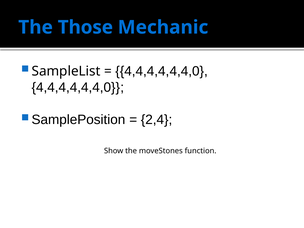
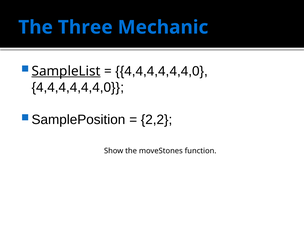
Those: Those -> Three (85, 27)
SampleList underline: none -> present (66, 71)
2,4: 2,4 -> 2,2 (157, 120)
